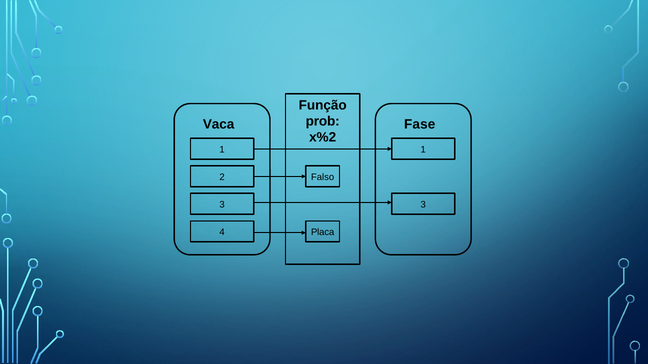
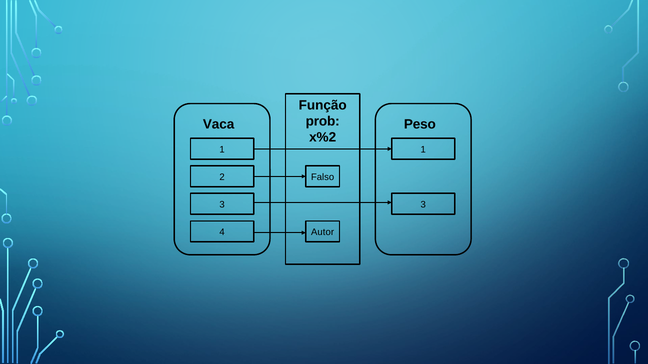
Fase: Fase -> Peso (420, 124)
Placa: Placa -> Autor (323, 232)
